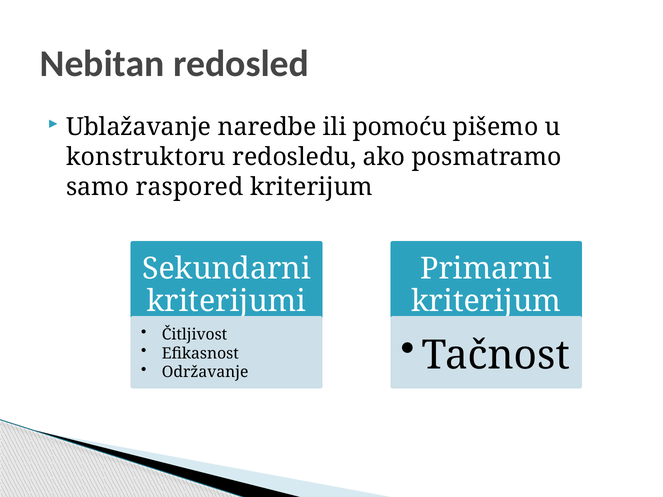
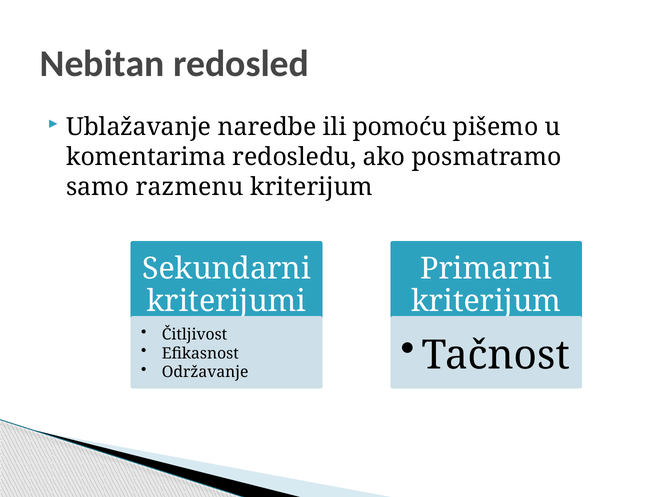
konstruktoru: konstruktoru -> komentarima (146, 157)
raspored: raspored -> razmenu (190, 187)
